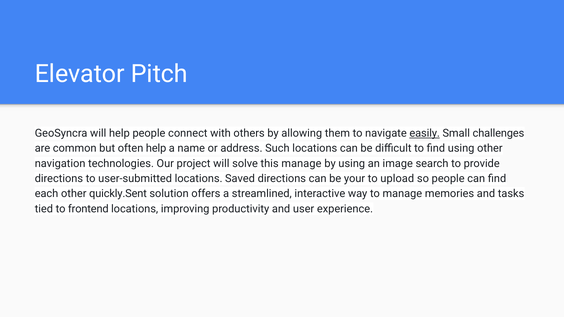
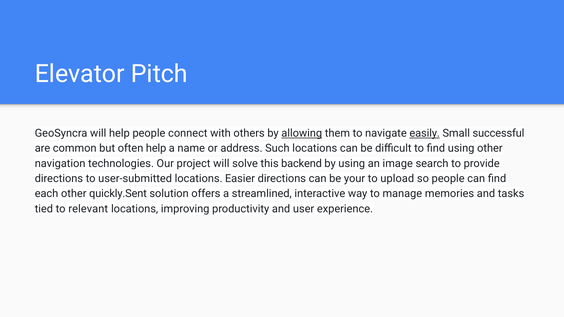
allowing underline: none -> present (302, 133)
challenges: challenges -> successful (498, 133)
this manage: manage -> backend (302, 164)
Saved: Saved -> Easier (240, 179)
frontend: frontend -> relevant (88, 209)
